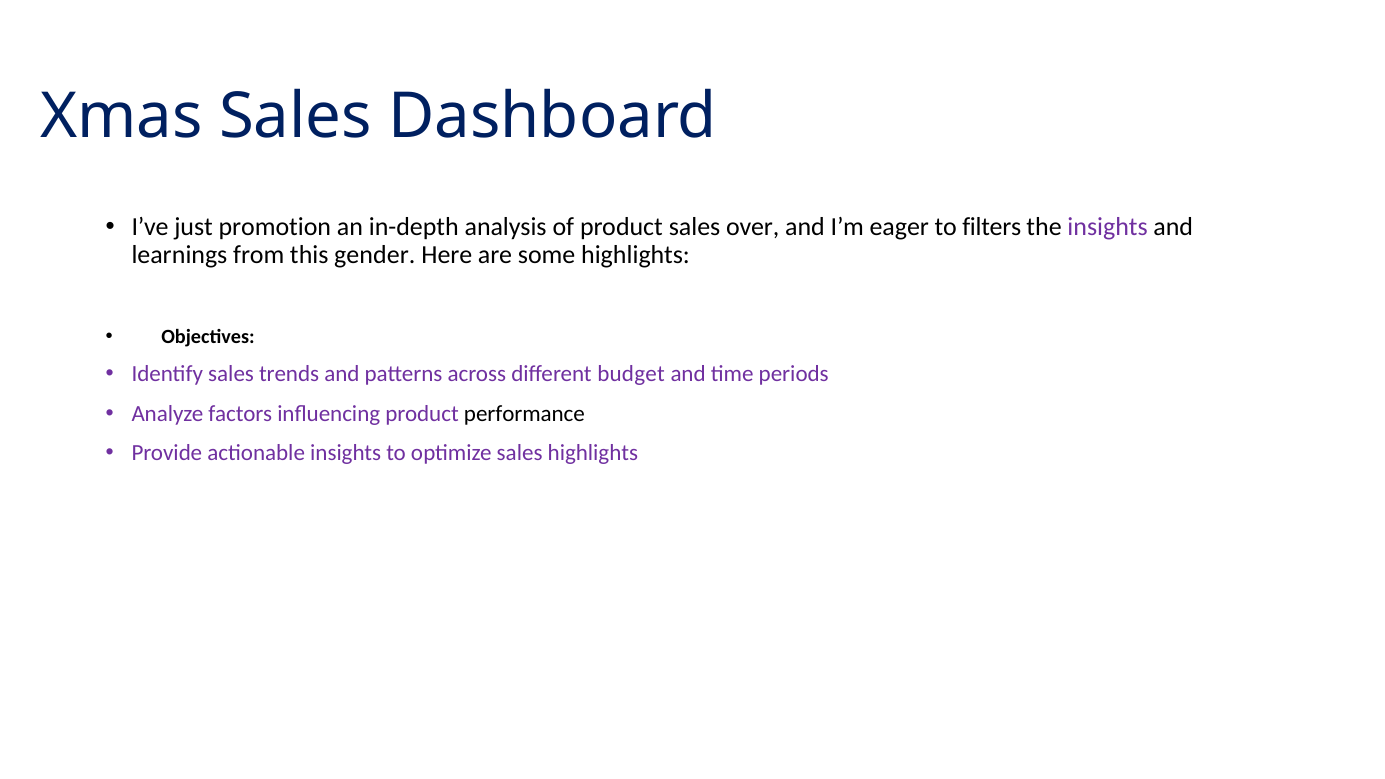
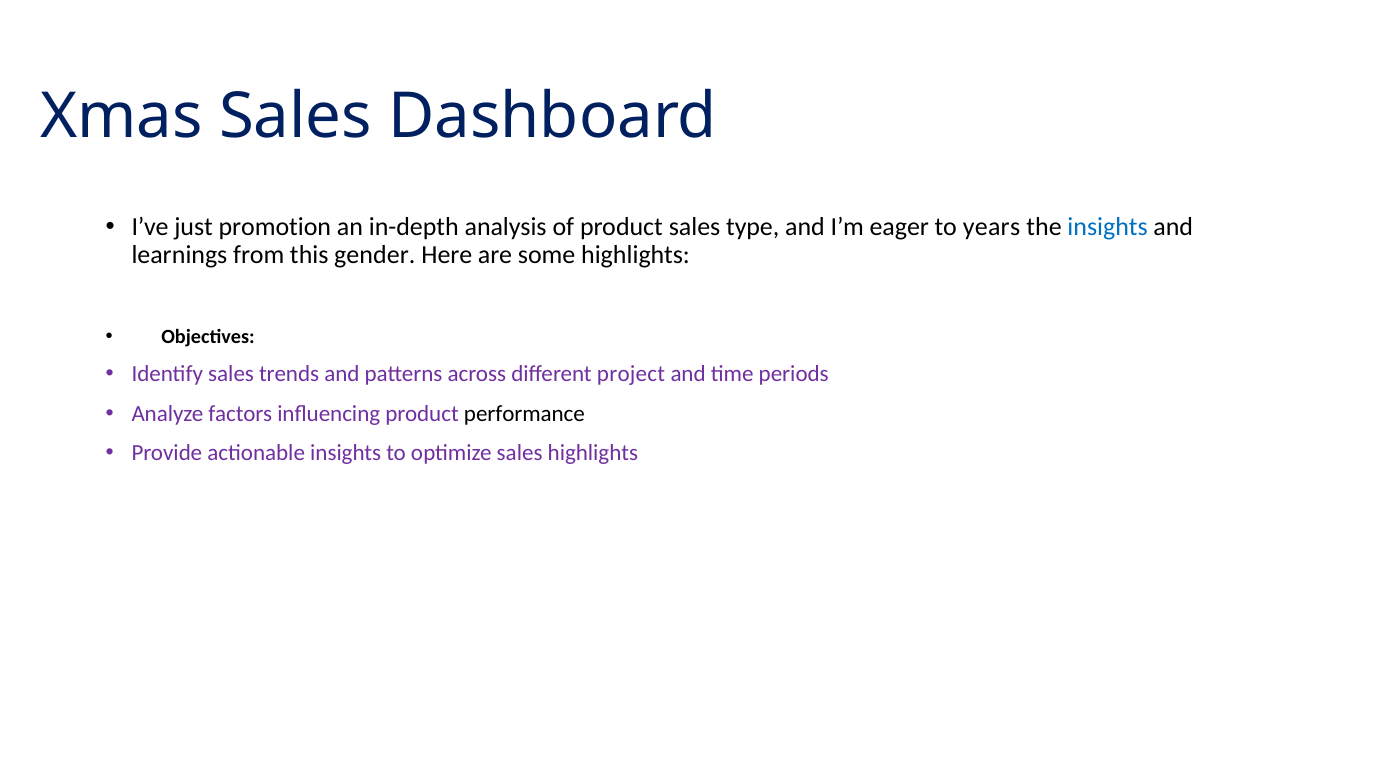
over: over -> type (753, 226)
filters: filters -> years (992, 226)
insights colour: purple -> blue (1108, 226)
budget: budget -> project (631, 374)
